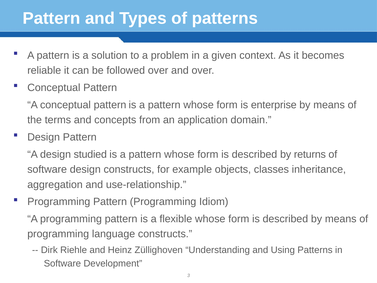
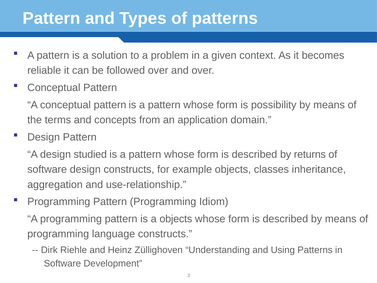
enterprise: enterprise -> possibility (274, 105)
a flexible: flexible -> objects (176, 219)
